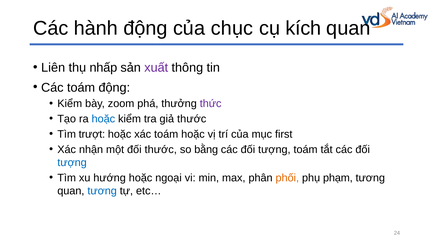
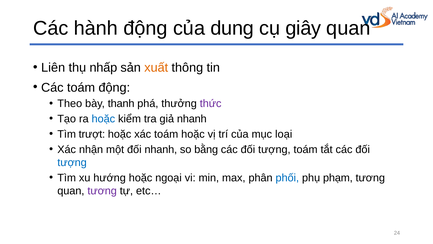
chục: chục -> dung (232, 28)
kích: kích -> giây (303, 28)
xuất colour: purple -> orange (156, 68)
Kiểm: Kiểm -> Theo (70, 104)
zoom: zoom -> thanh (121, 104)
giả thước: thước -> nhanh (192, 119)
first: first -> loại (284, 134)
đối thước: thước -> nhanh (161, 149)
phối colour: orange -> blue (287, 177)
tương colour: blue -> purple (102, 190)
